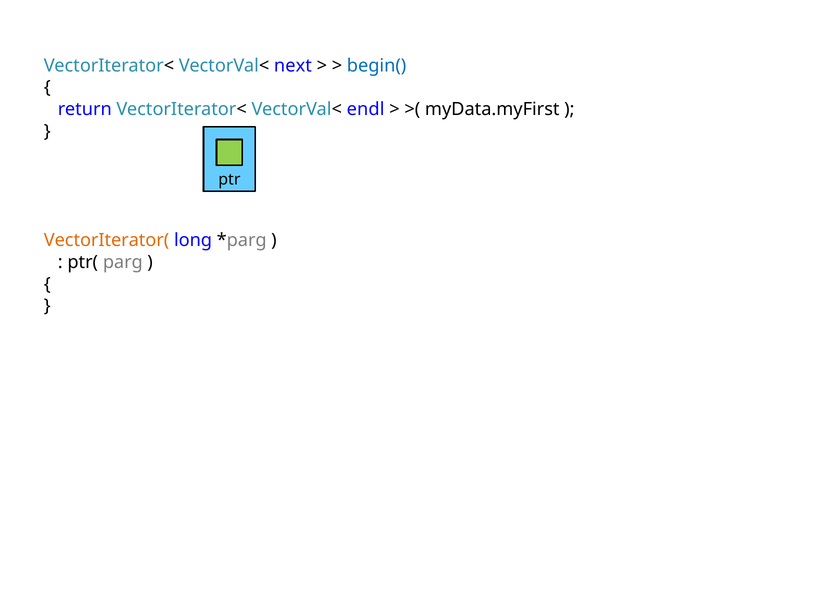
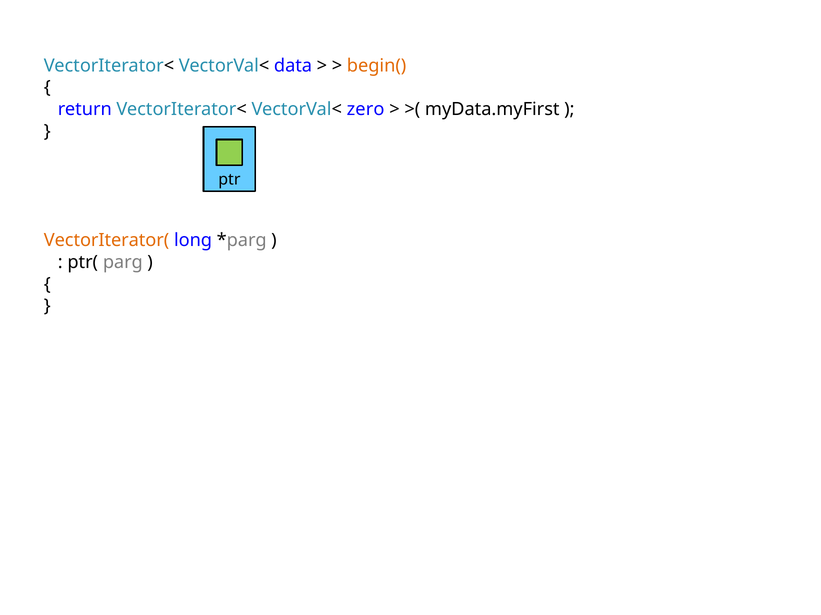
next: next -> data (293, 66)
begin( colour: blue -> orange (377, 66)
endl: endl -> zero (366, 109)
